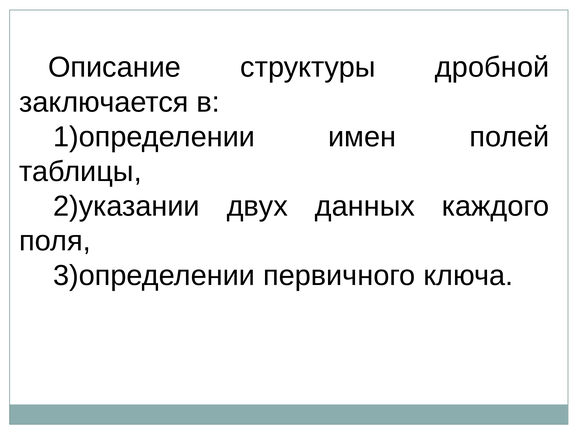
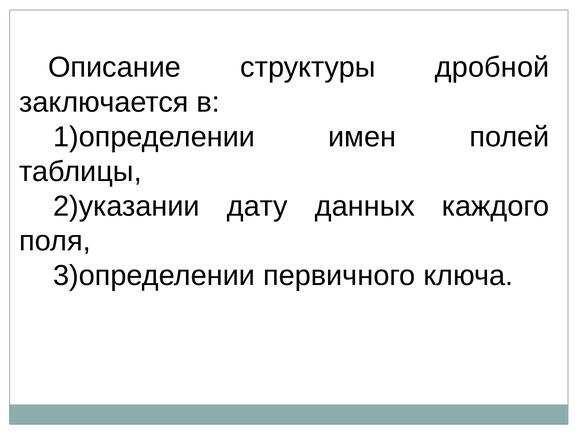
двух: двух -> дату (257, 206)
